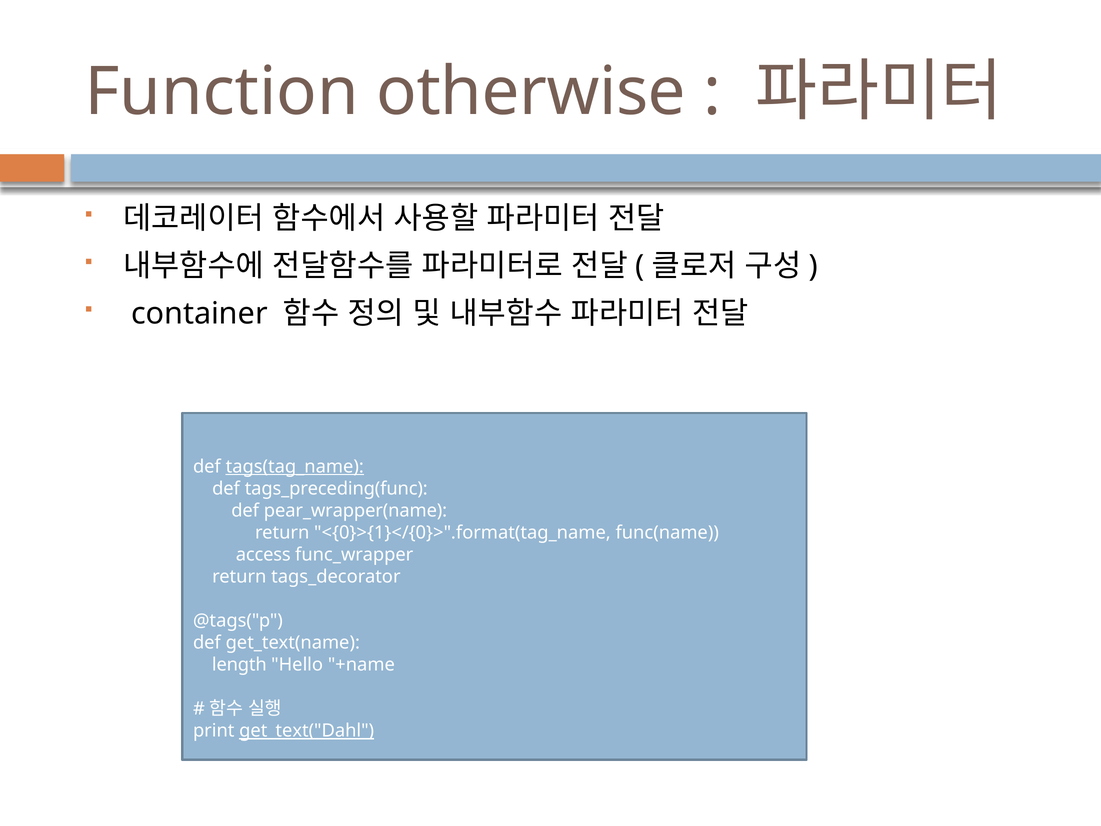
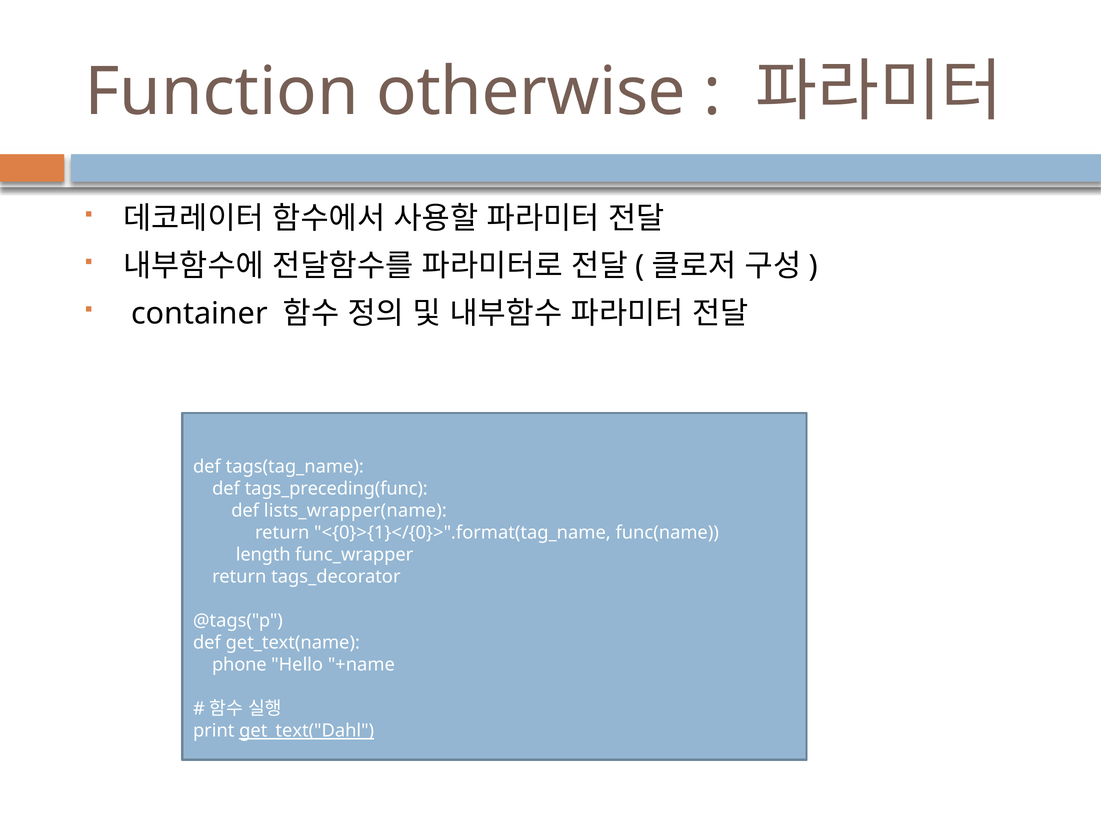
tags(tag_name underline: present -> none (295, 466)
pear_wrapper(name: pear_wrapper(name -> lists_wrapper(name (355, 510)
access: access -> length (263, 555)
length: length -> phone (239, 665)
